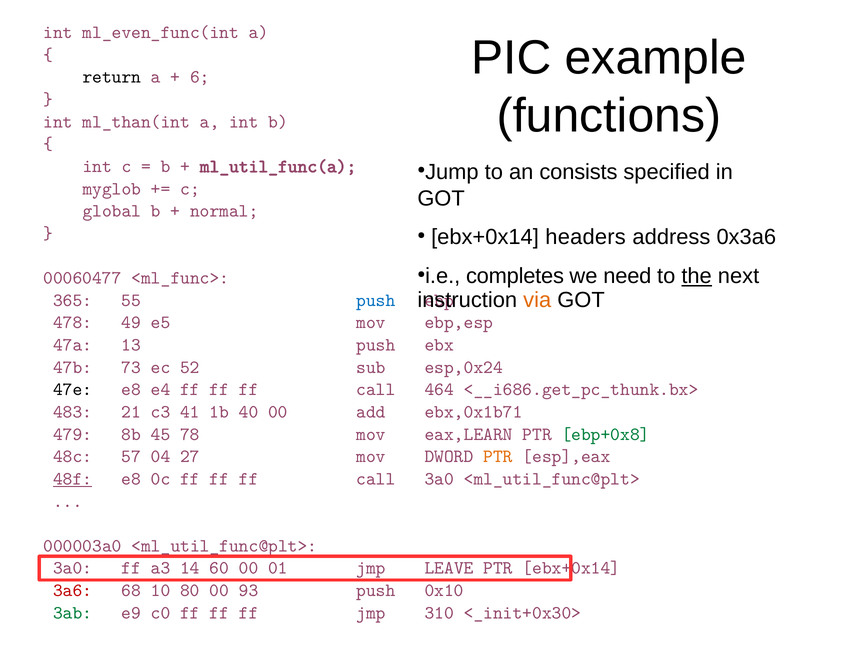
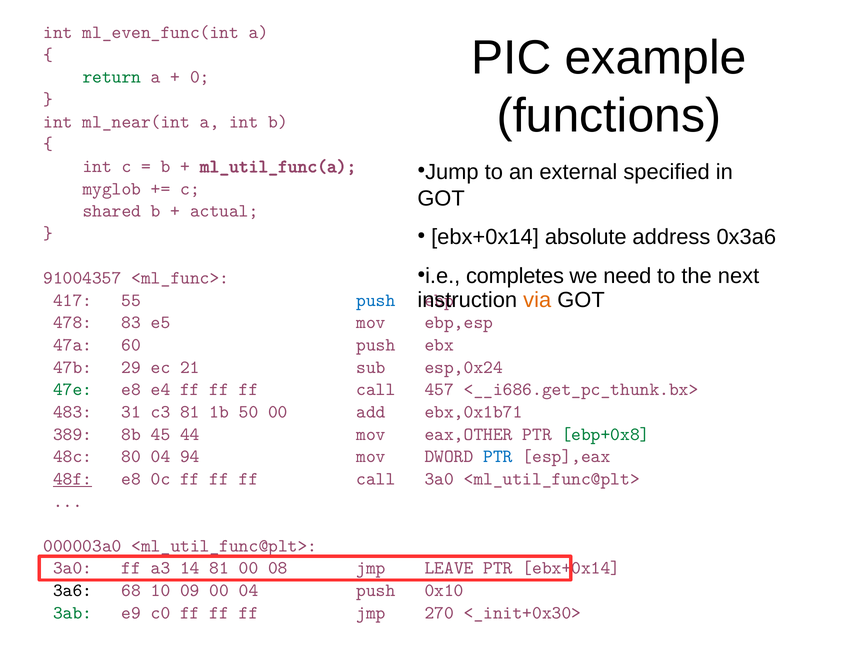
return colour: black -> green (112, 77)
6: 6 -> 0 (200, 77)
ml_than(int: ml_than(int -> ml_near(int (136, 121)
consists: consists -> external (578, 172)
global: global -> shared (112, 211)
normal: normal -> actual (224, 211)
headers: headers -> absolute (586, 237)
the underline: present -> none (697, 276)
00060477: 00060477 -> 91004357 (82, 278)
365: 365 -> 417 (73, 300)
49: 49 -> 83 (131, 322)
13: 13 -> 60 (131, 345)
73: 73 -> 29 (131, 367)
52: 52 -> 21 (190, 367)
47e colour: black -> green (73, 389)
464: 464 -> 457 (439, 389)
21: 21 -> 31 (131, 412)
c3 41: 41 -> 81 (190, 412)
40: 40 -> 50 (249, 412)
479: 479 -> 389 (73, 434)
78: 78 -> 44 (190, 434)
eax,LEARN: eax,LEARN -> eax,OTHER (469, 434)
57: 57 -> 80 (131, 456)
27: 27 -> 94 (190, 456)
PTR colour: orange -> blue (498, 456)
14 60: 60 -> 81 (219, 568)
01: 01 -> 08 (278, 568)
3a6 colour: red -> black (73, 590)
80: 80 -> 09 (190, 590)
00 93: 93 -> 04 (249, 590)
310: 310 -> 270 (439, 612)
